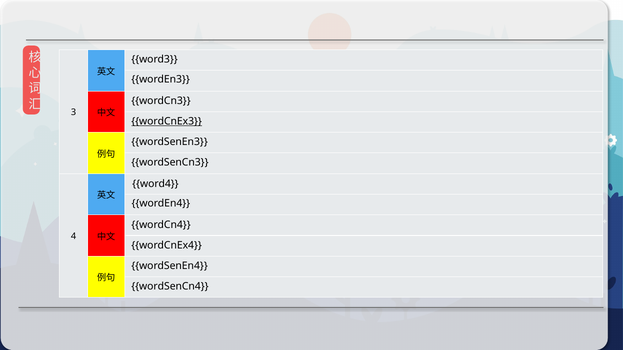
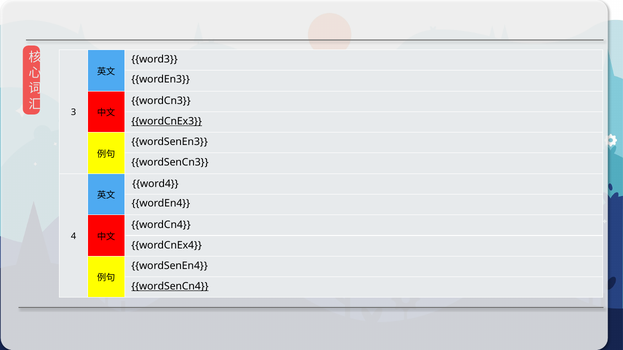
wordSenCn4 underline: none -> present (170, 286)
